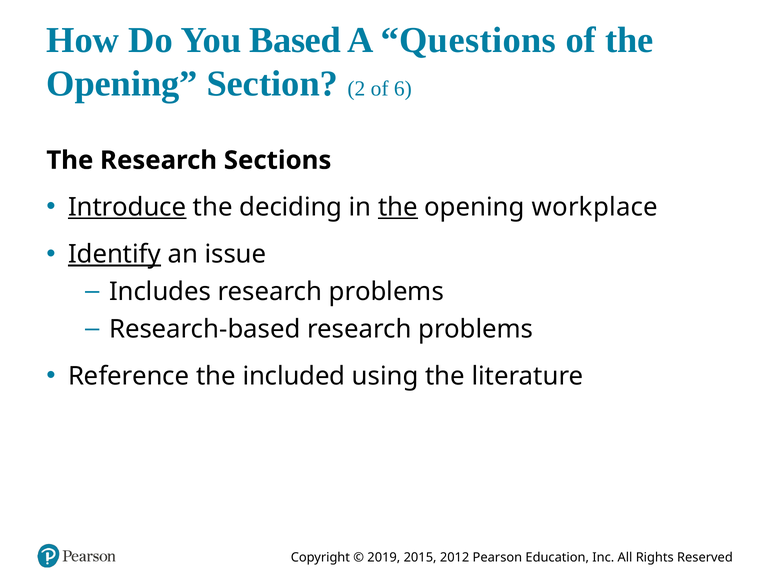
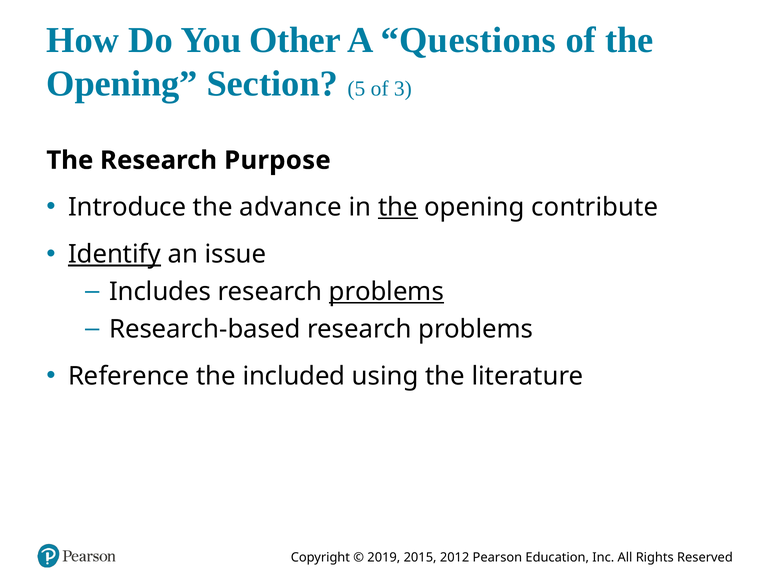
Based: Based -> Other (295, 40)
2: 2 -> 5 (356, 89)
6: 6 -> 3 (403, 89)
Sections: Sections -> Purpose (277, 160)
Introduce underline: present -> none (127, 207)
deciding: deciding -> advance (291, 207)
workplace: workplace -> contribute (595, 207)
problems underline: none -> present (386, 292)
